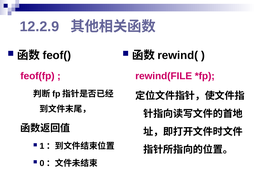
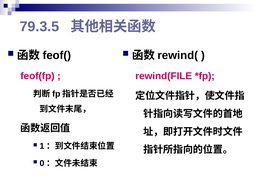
12.2.9: 12.2.9 -> 79.3.5 (39, 27)
